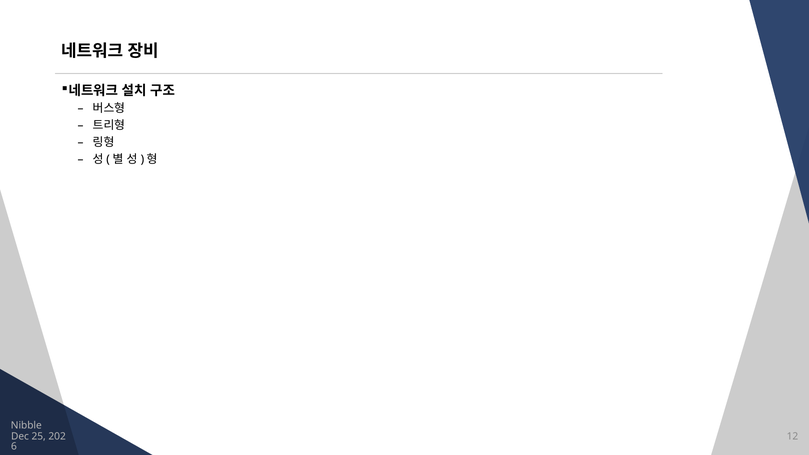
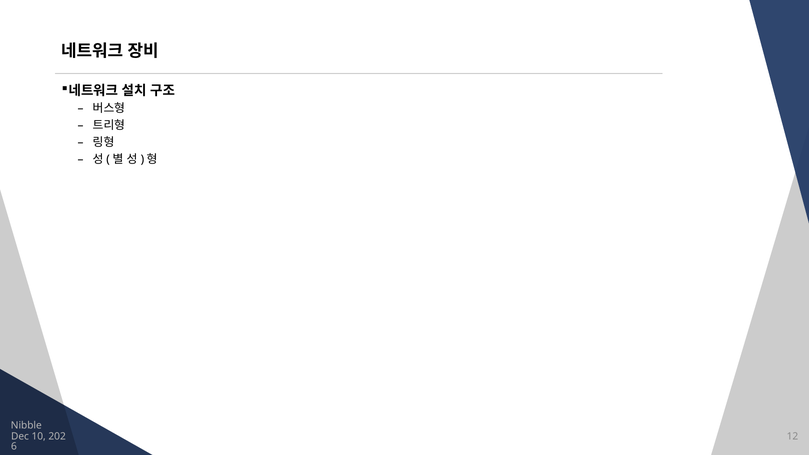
25: 25 -> 10 (39, 437)
